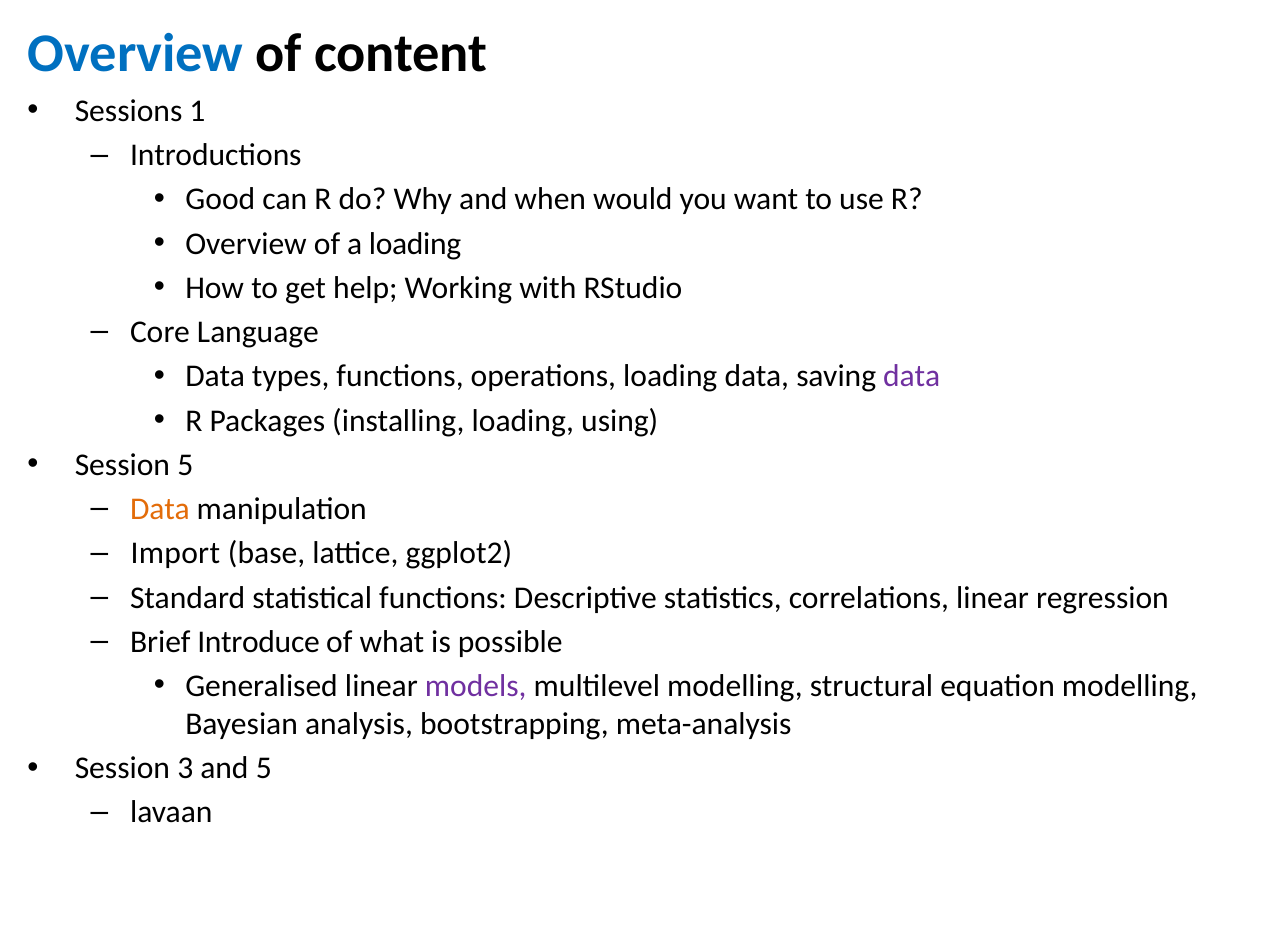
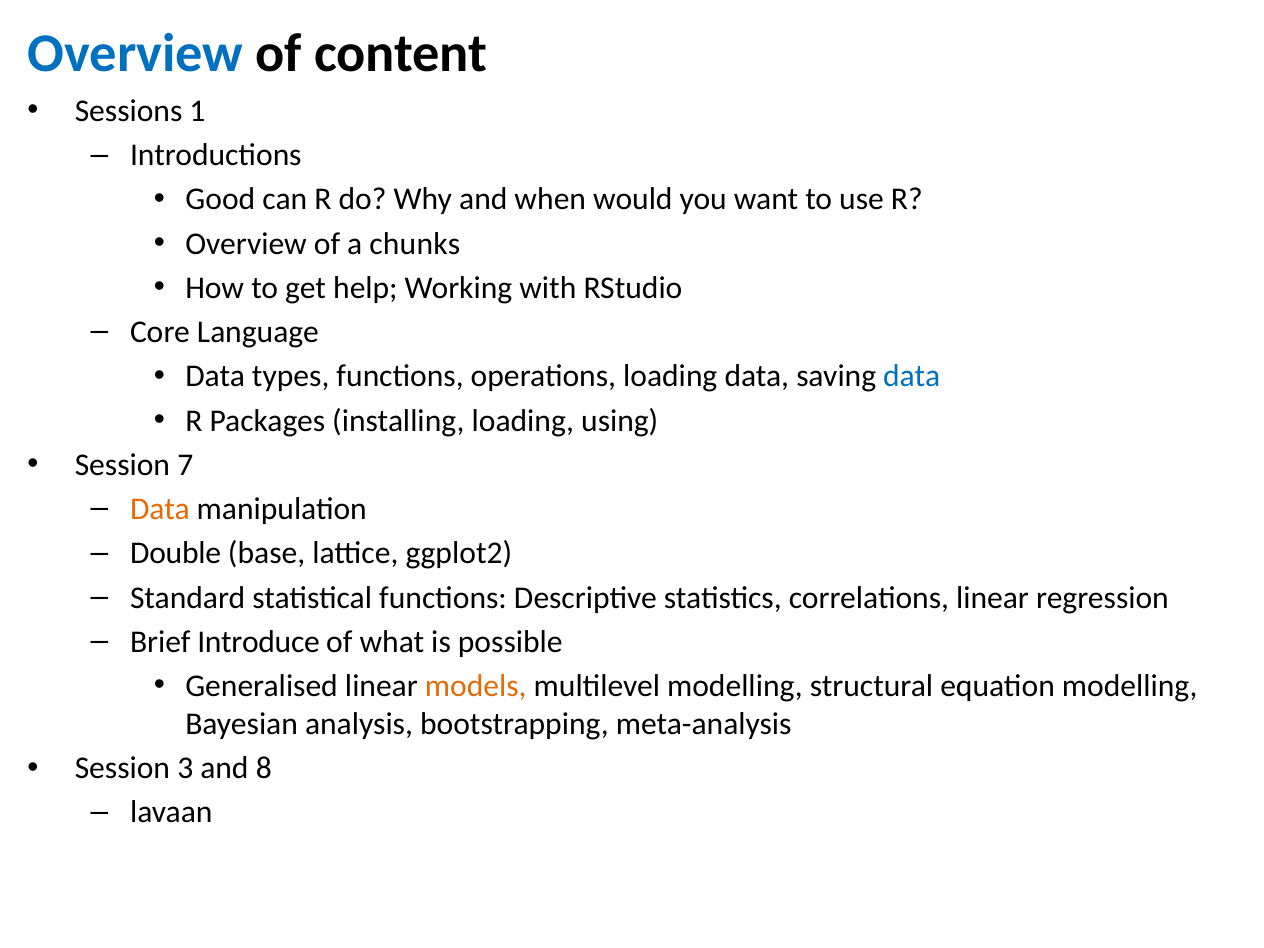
a loading: loading -> chunks (415, 244)
data colour: purple -> blue (912, 376)
Session 5: 5 -> 7 (185, 465)
Import: Import -> Double (176, 553)
models colour: purple -> orange (476, 686)
and 5: 5 -> 8 (264, 768)
